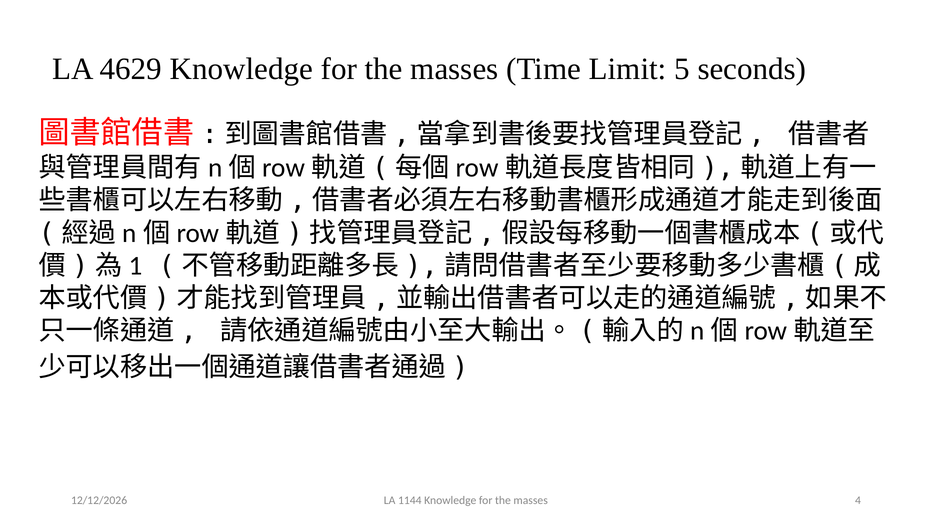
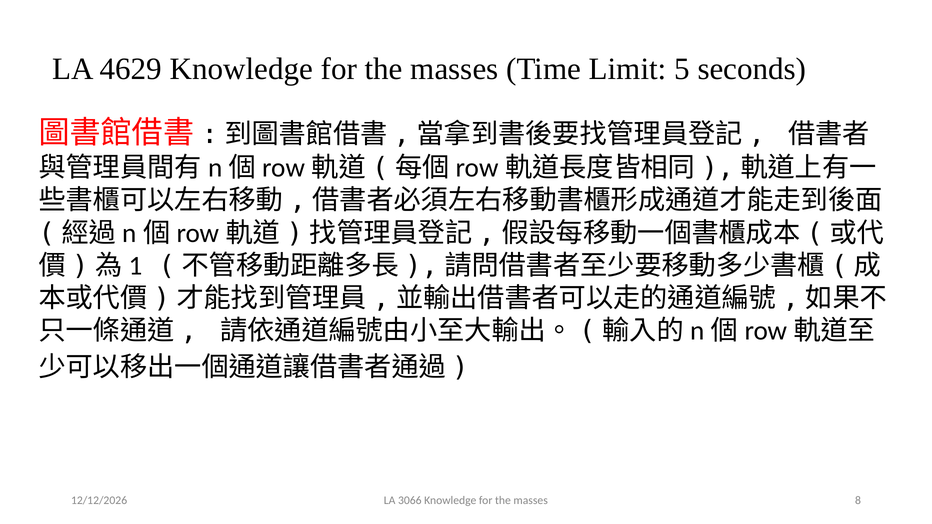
1144: 1144 -> 3066 (410, 501)
4: 4 -> 8 (858, 501)
